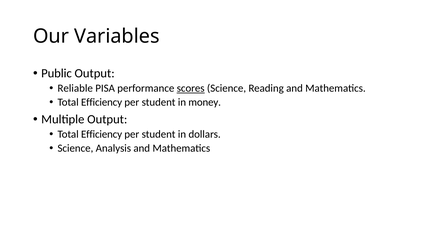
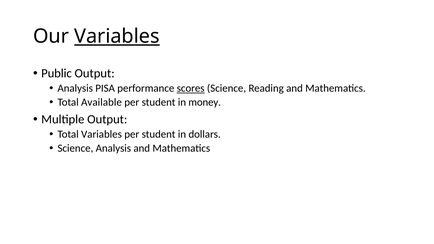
Variables underline: none -> present (117, 36)
Reliable: Reliable -> Analysis (75, 88)
Efficiency: Efficiency -> Available (101, 102)
Efficiency: Efficiency -> Variables (102, 134)
